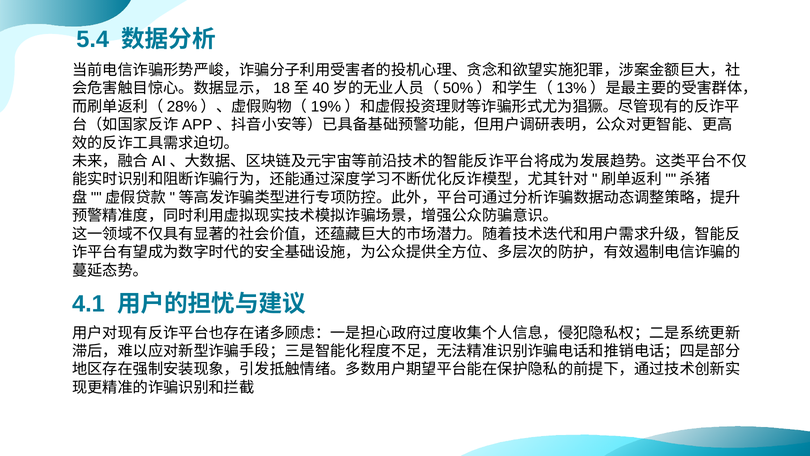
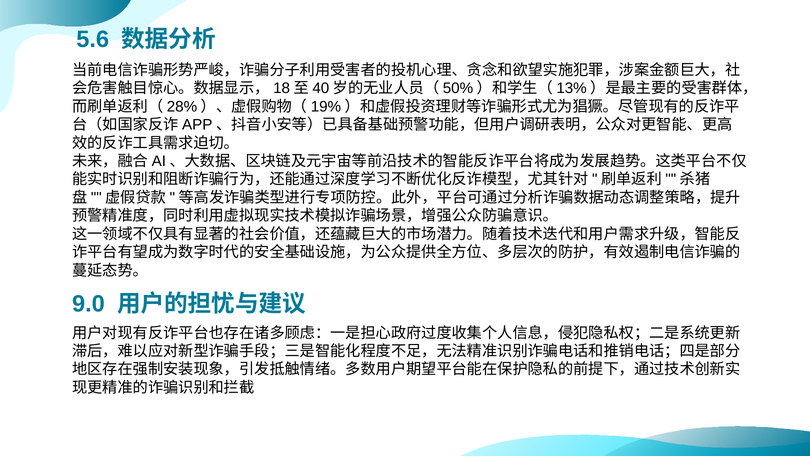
5.4: 5.4 -> 5.6 (93, 39)
4.1: 4.1 -> 9.0 (88, 304)
